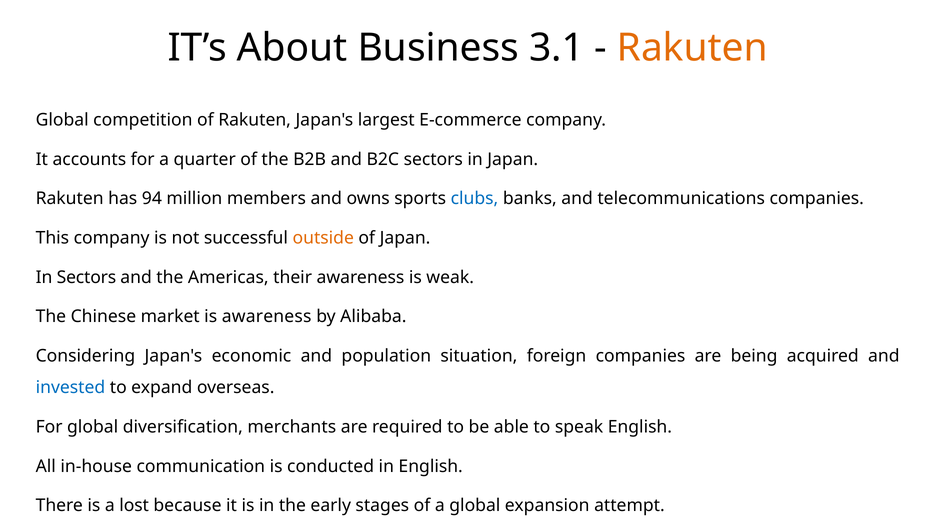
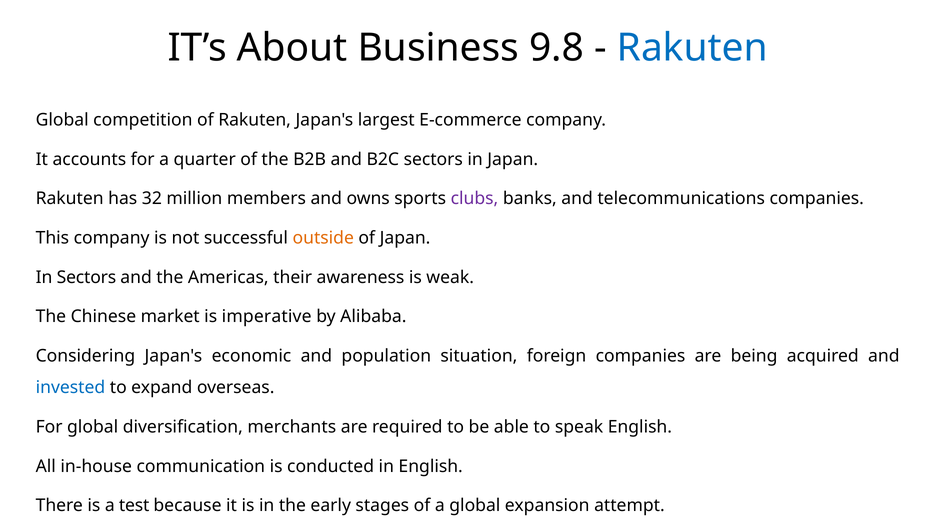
3.1: 3.1 -> 9.8 (557, 48)
Rakuten colour: orange -> blue (692, 48)
94: 94 -> 32 (152, 199)
clubs colour: blue -> purple (474, 199)
is awareness: awareness -> imperative (267, 317)
lost: lost -> test (134, 506)
